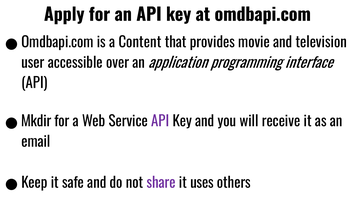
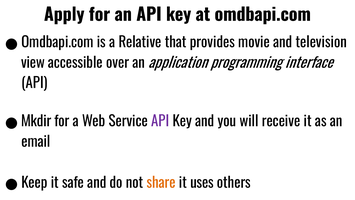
Content: Content -> Relative (140, 42)
user: user -> view (33, 63)
share colour: purple -> orange (161, 183)
